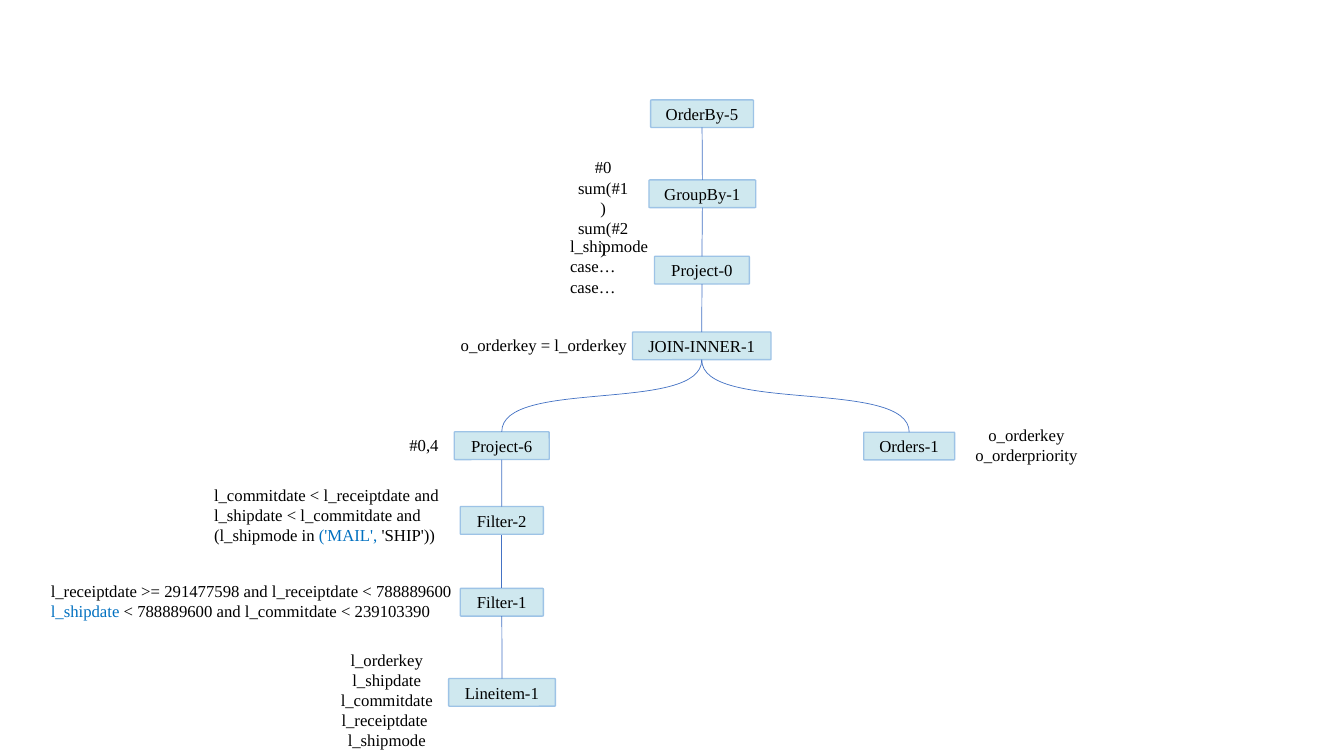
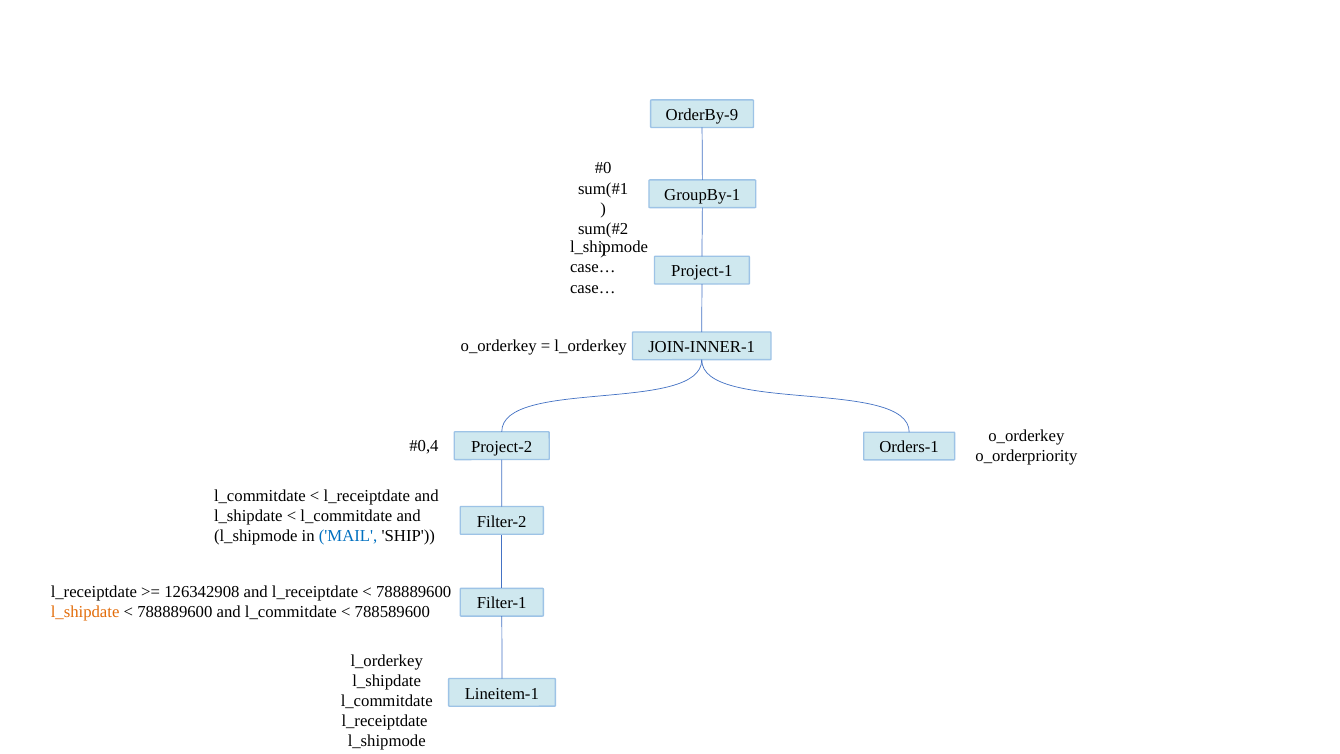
OrderBy-5: OrderBy-5 -> OrderBy-9 (702, 115)
Project-0: Project-0 -> Project-1 (702, 271)
Project-6: Project-6 -> Project-2 (502, 447)
291477598: 291477598 -> 126342908 (202, 591)
l_shipdate colour: blue -> orange (85, 612)
239103390: 239103390 -> 788589600 (392, 612)
